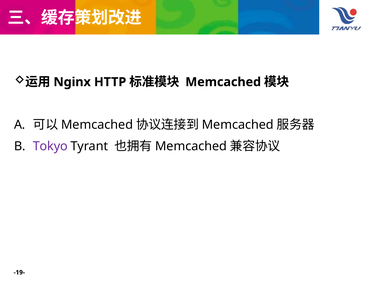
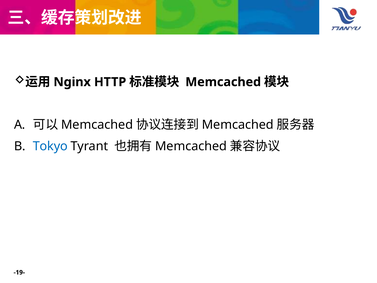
Tokyo colour: purple -> blue (50, 146)
